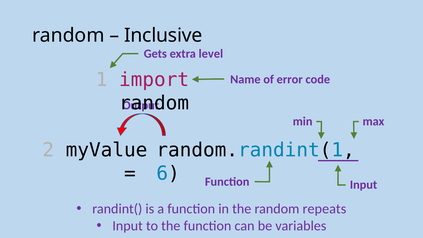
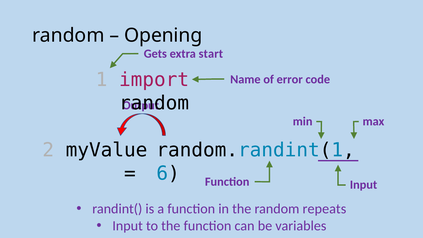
Inclusive: Inclusive -> Opening (163, 36)
level: level -> start (211, 54)
